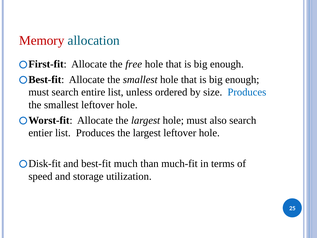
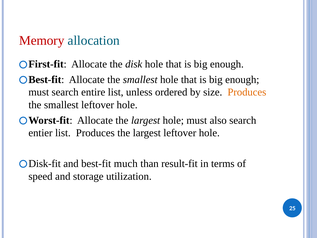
free: free -> disk (134, 64)
Produces colour: blue -> orange (247, 92)
much-fit: much-fit -> result-fit (179, 163)
